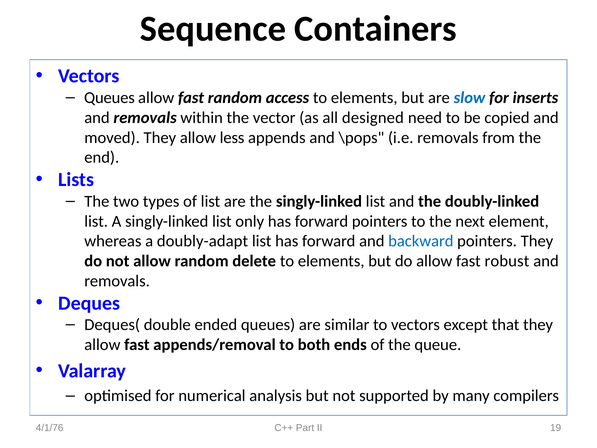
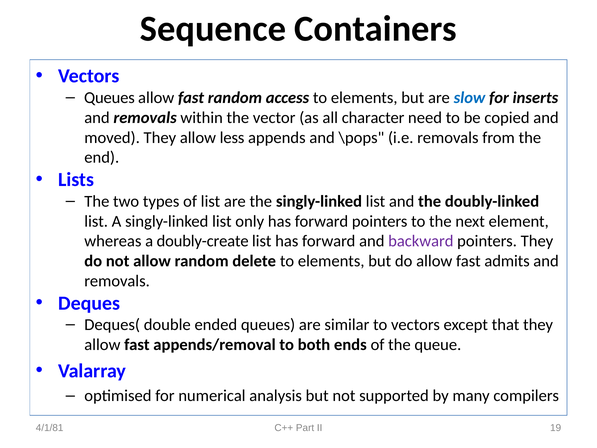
designed: designed -> character (373, 118)
doubly-adapt: doubly-adapt -> doubly-create (203, 241)
backward colour: blue -> purple (421, 241)
robust: robust -> admits (507, 261)
4/1/76: 4/1/76 -> 4/1/81 (50, 428)
